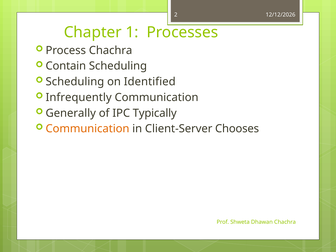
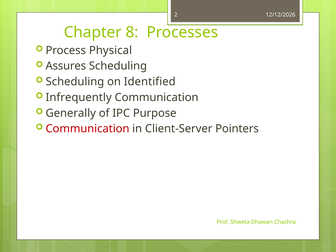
1: 1 -> 8 (132, 32)
Process Chachra: Chachra -> Physical (111, 50)
Contain: Contain -> Assures (66, 66)
Typically: Typically -> Purpose (155, 113)
Communication colour: orange -> red (87, 129)
Chooses: Chooses -> Pointers (237, 129)
